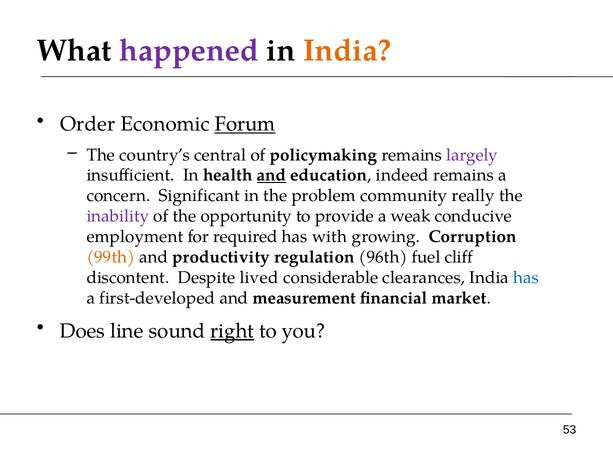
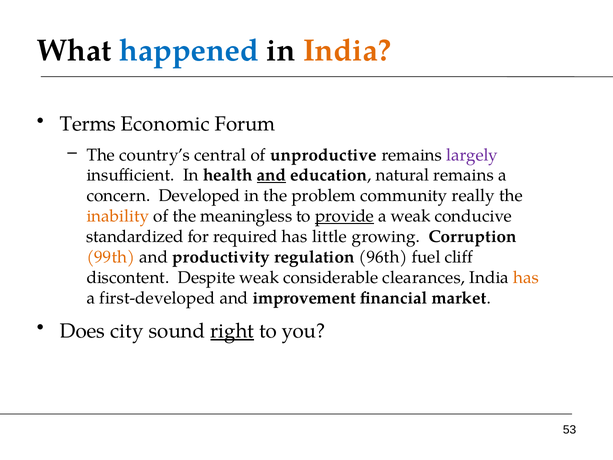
happened colour: purple -> blue (189, 51)
Order: Order -> Terms (88, 124)
Forum underline: present -> none (245, 124)
policymaking: policymaking -> unproductive (323, 155)
indeed: indeed -> natural (403, 175)
Significant: Significant -> Developed (200, 196)
inability colour: purple -> orange (118, 216)
opportunity: opportunity -> meaningless (246, 216)
provide underline: none -> present (345, 216)
employment: employment -> standardized (135, 237)
with: with -> little (330, 237)
Despite lived: lived -> weak (259, 277)
has colour: blue -> orange (526, 277)
measurement: measurement -> improvement (304, 298)
line: line -> city (127, 331)
